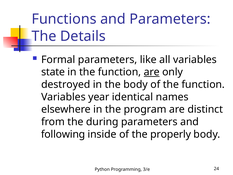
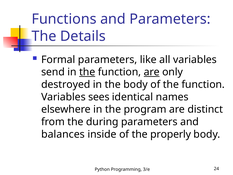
state: state -> send (53, 72)
the underline: none -> present (87, 72)
year: year -> sees (99, 97)
following: following -> balances (63, 134)
